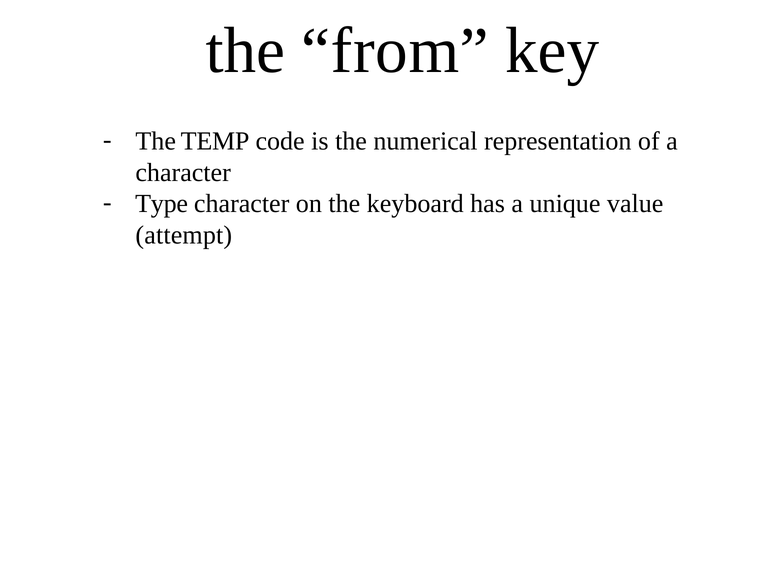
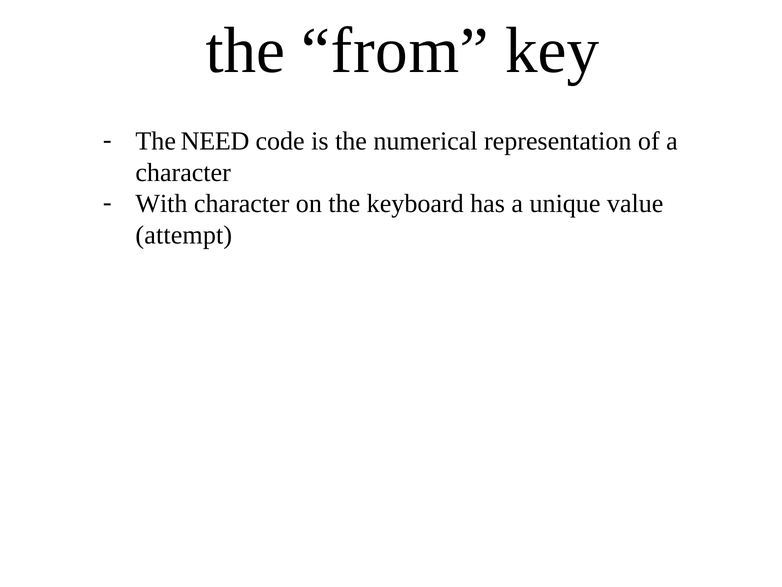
TEMP: TEMP -> NEED (215, 141)
Type: Type -> With (161, 204)
